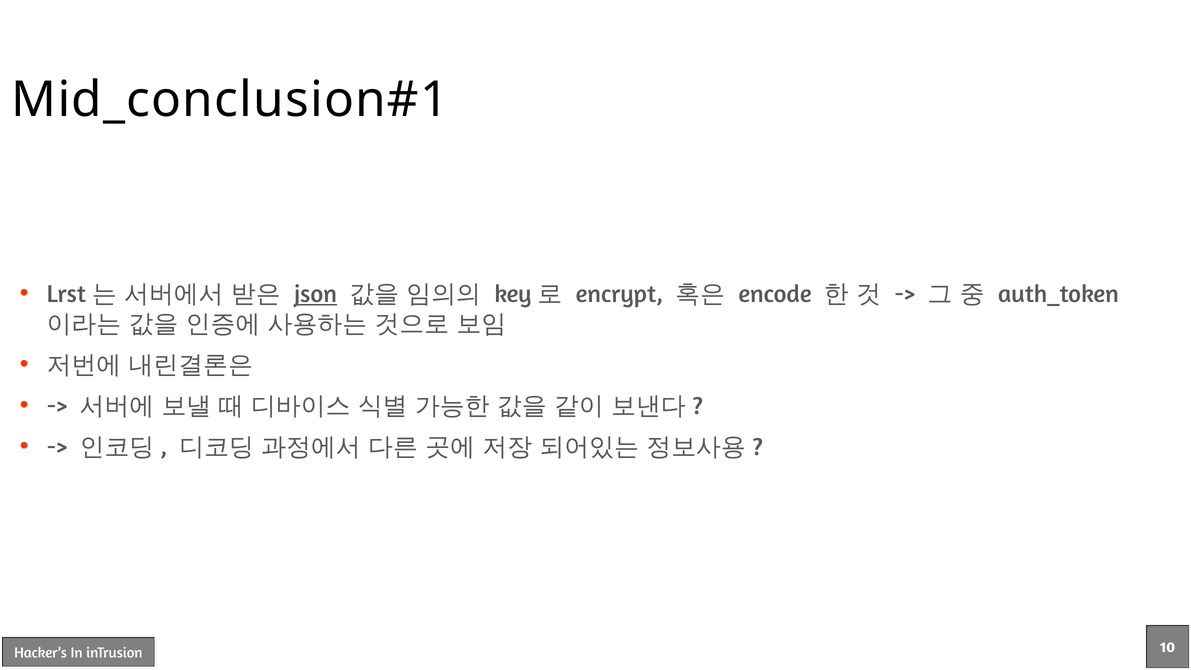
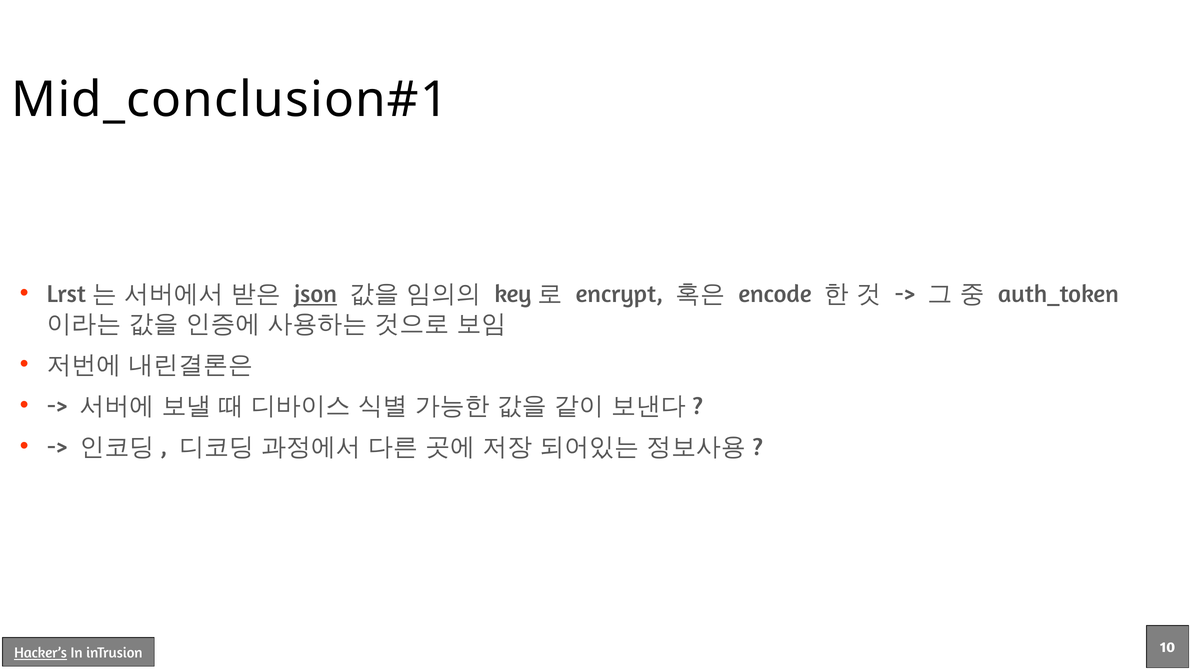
Hacker’s underline: none -> present (41, 653)
